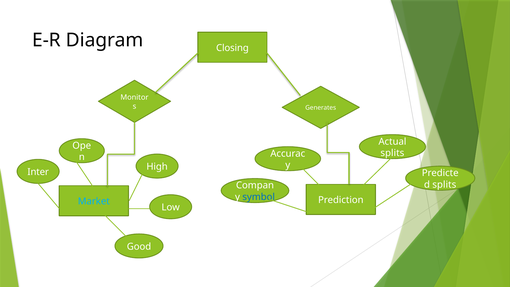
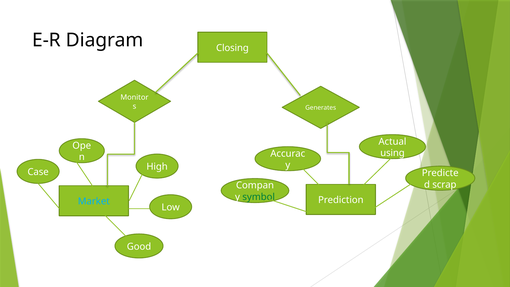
splits: splits -> using (392, 153)
Inter: Inter -> Case (38, 172)
splits: splits -> scrap (444, 184)
symbol colour: blue -> green (259, 197)
